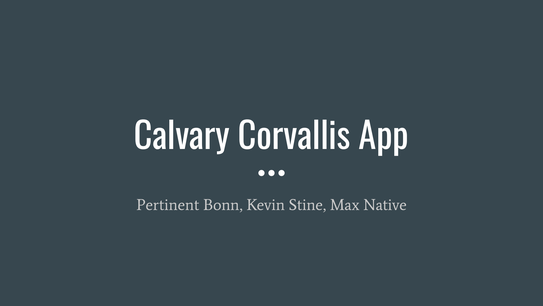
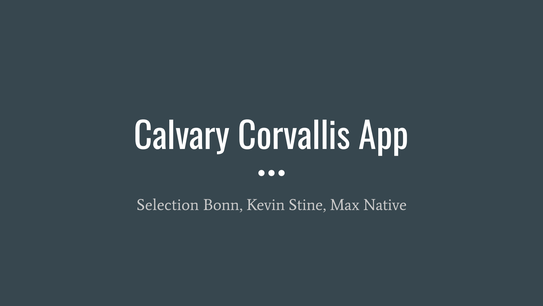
Pertinent: Pertinent -> Selection (168, 205)
